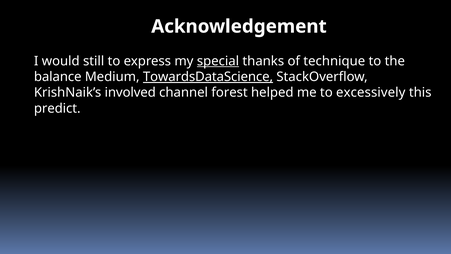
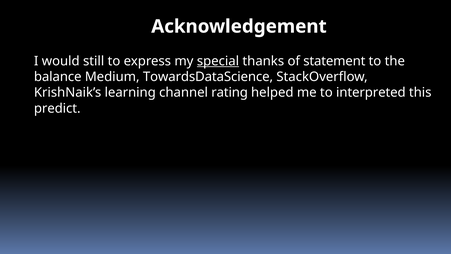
technique: technique -> statement (334, 61)
TowardsDataScience underline: present -> none (208, 77)
involved: involved -> learning (130, 93)
forest: forest -> rating (230, 93)
excessively: excessively -> interpreted (371, 93)
